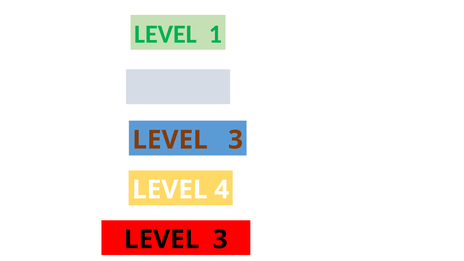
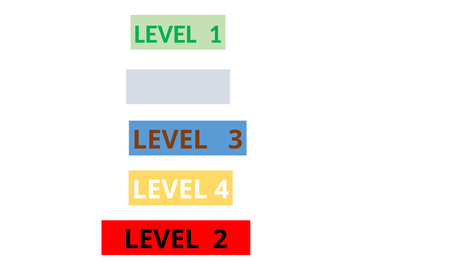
3: 3 -> 2 (220, 239)
